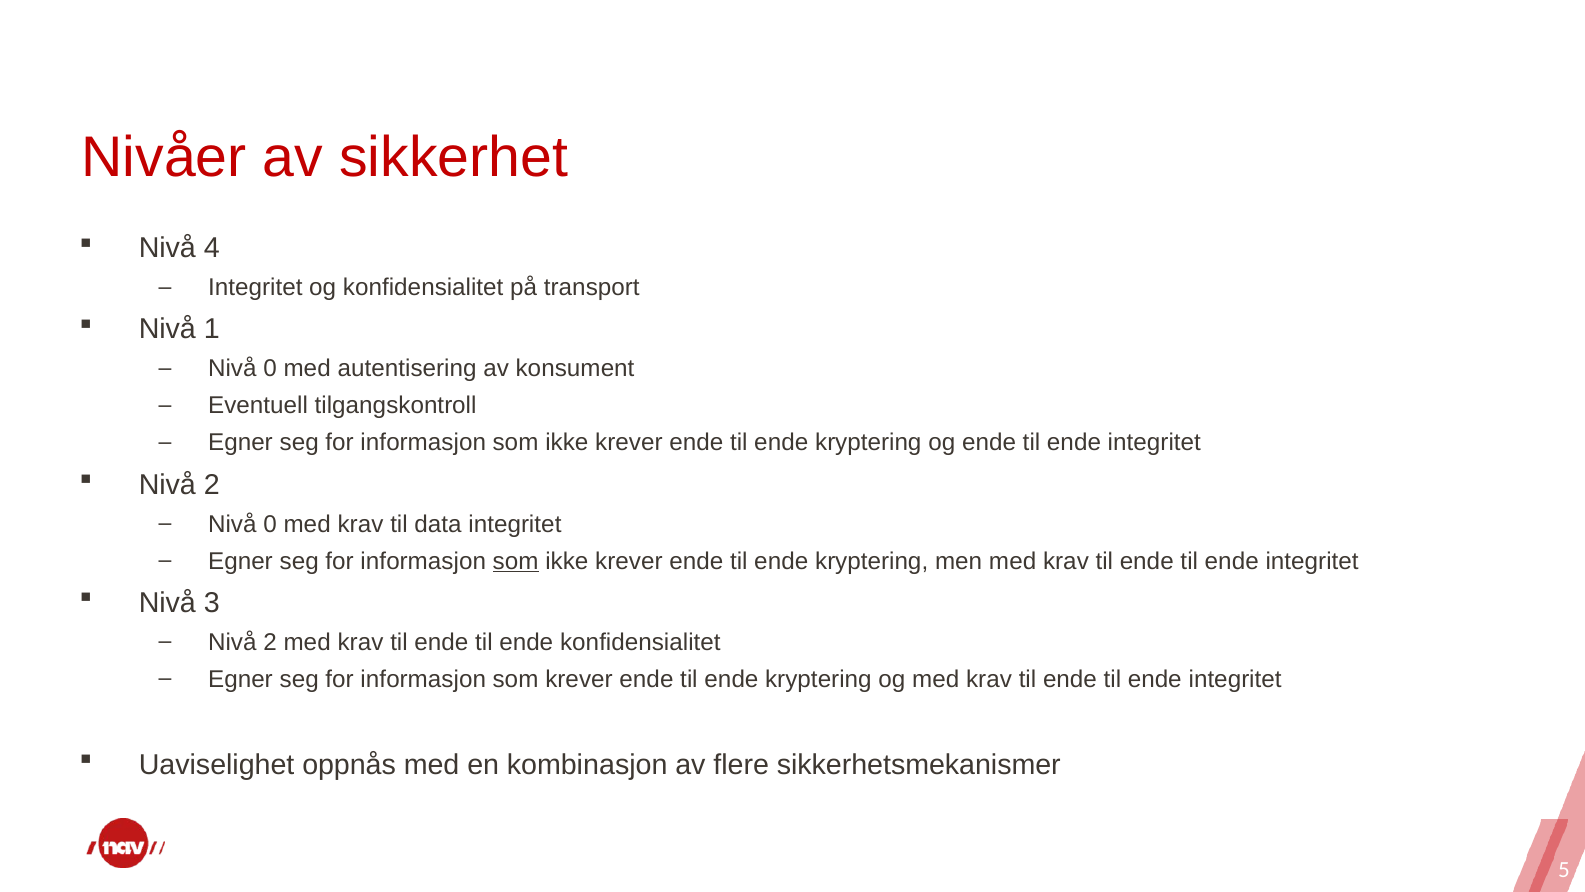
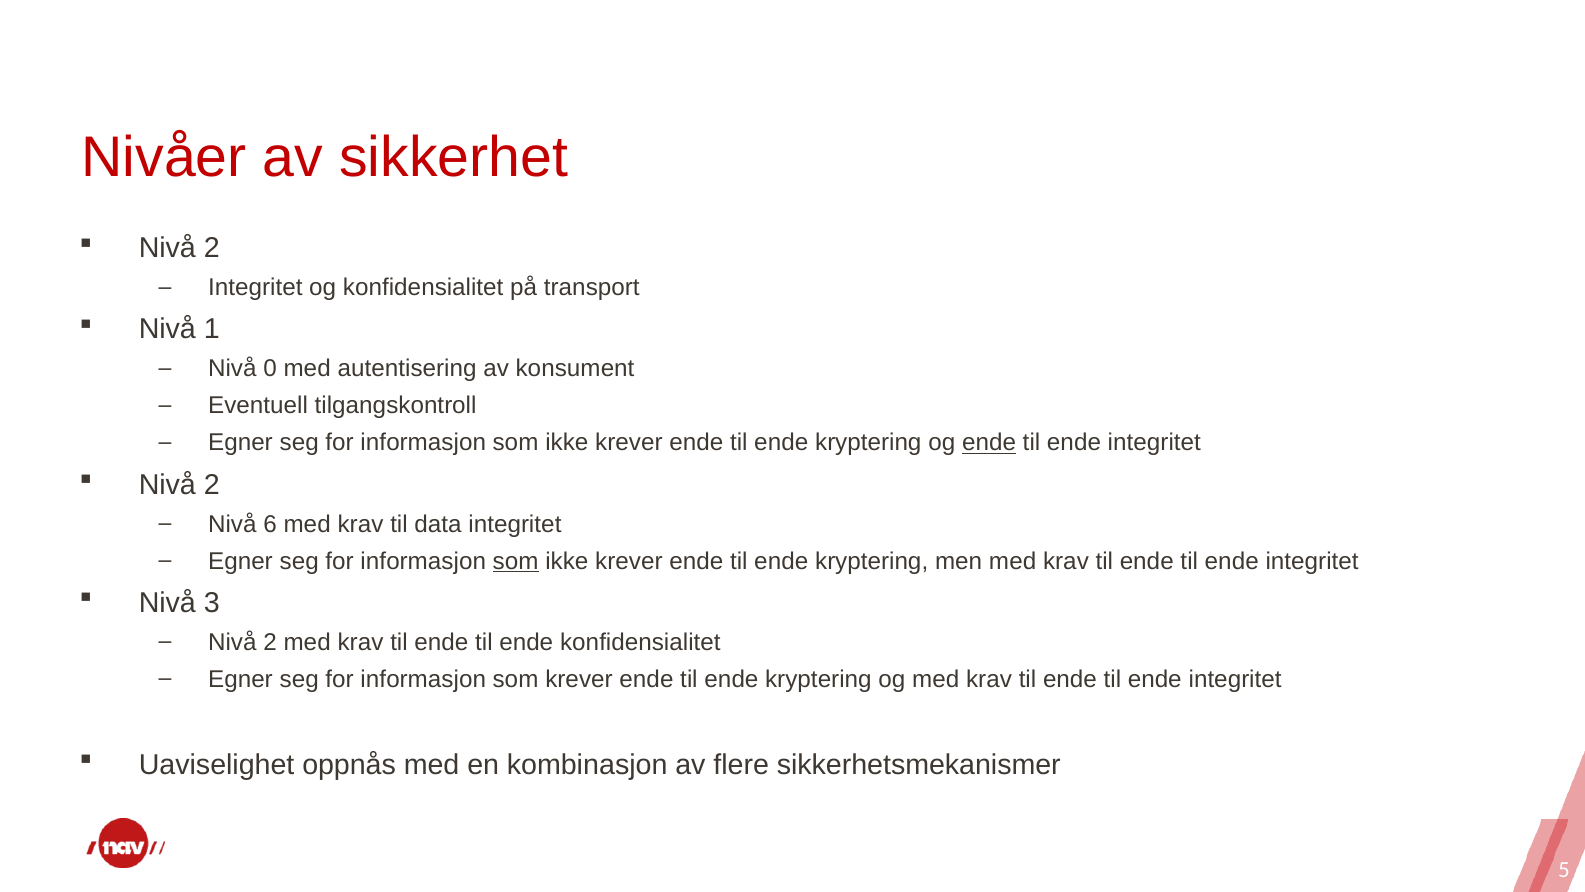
4: 4 -> 2 (212, 248)
ende underline: none -> present (989, 443)
0: 0 -> 6 (270, 524)
